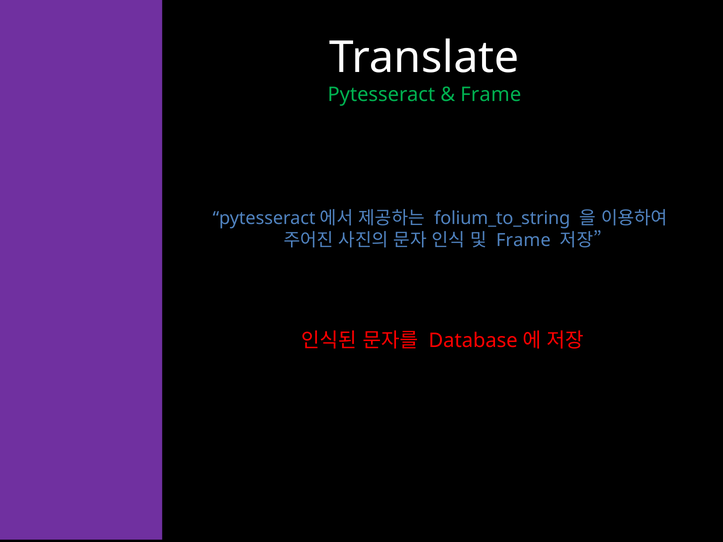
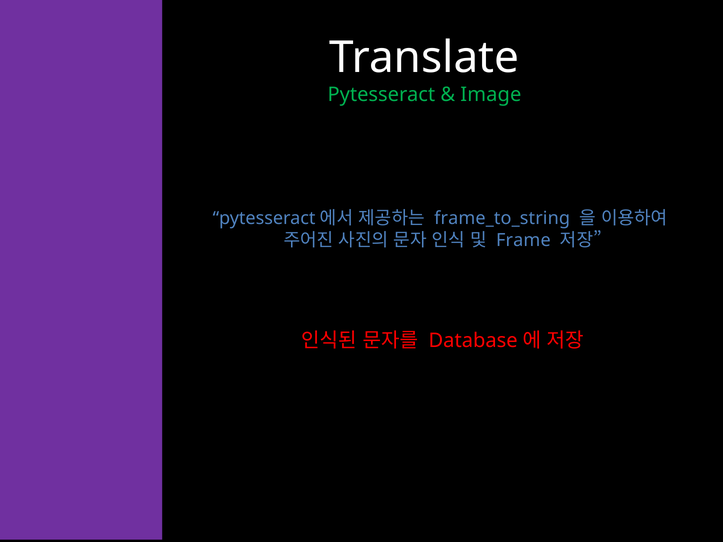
Frame: Frame -> Image (491, 95)
folium_to_string: folium_to_string -> frame_to_string (502, 219)
